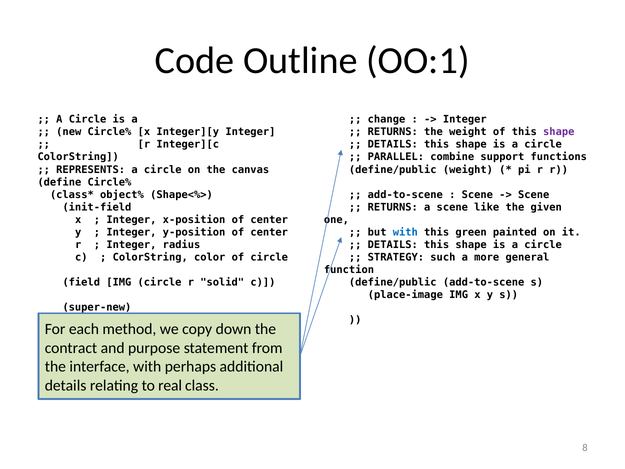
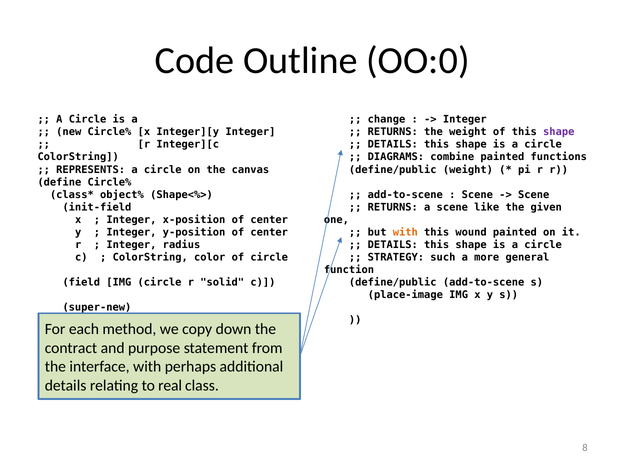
OO:1: OO:1 -> OO:0 (418, 61)
PARALLEL: PARALLEL -> DIAGRAMS (396, 157)
combine support: support -> painted (502, 157)
with colour: blue -> orange (405, 232)
green: green -> wound (471, 232)
